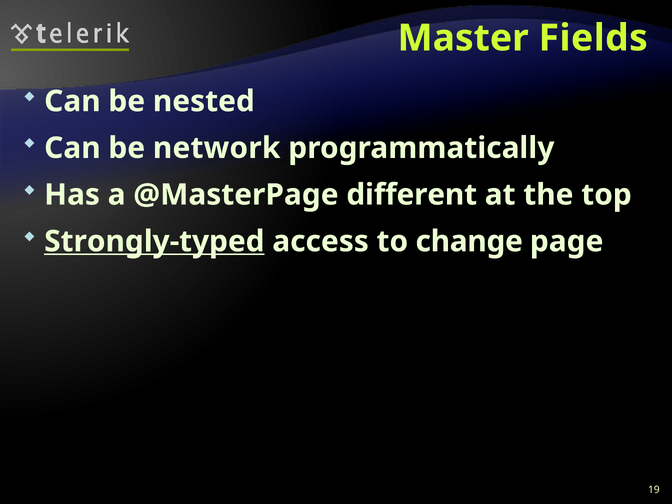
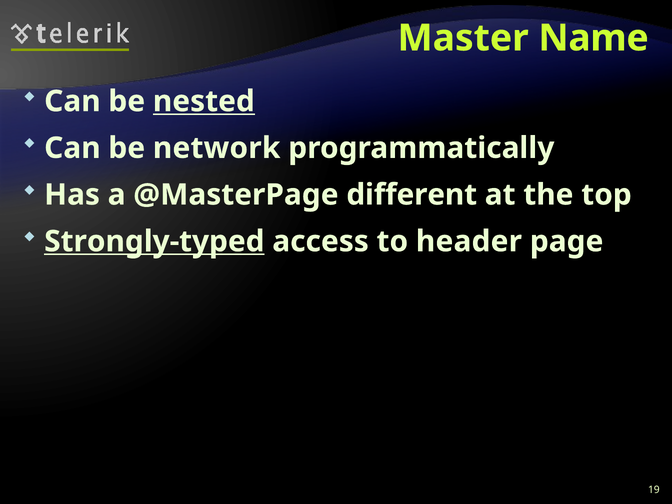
Fields: Fields -> Name (594, 38)
nested underline: none -> present (204, 101)
change: change -> header (469, 241)
